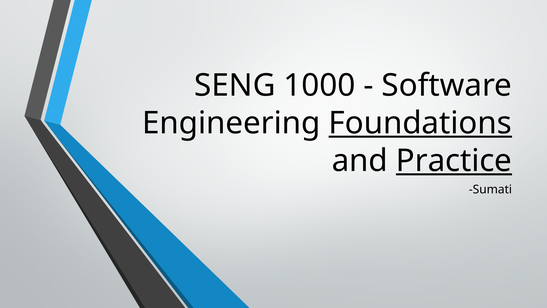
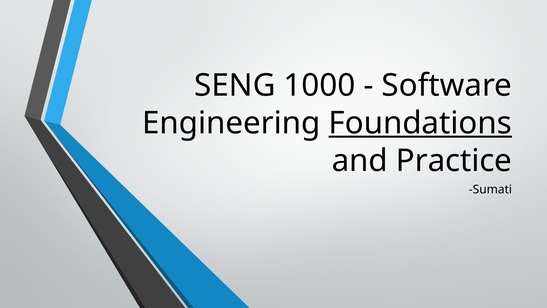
Practice underline: present -> none (454, 161)
